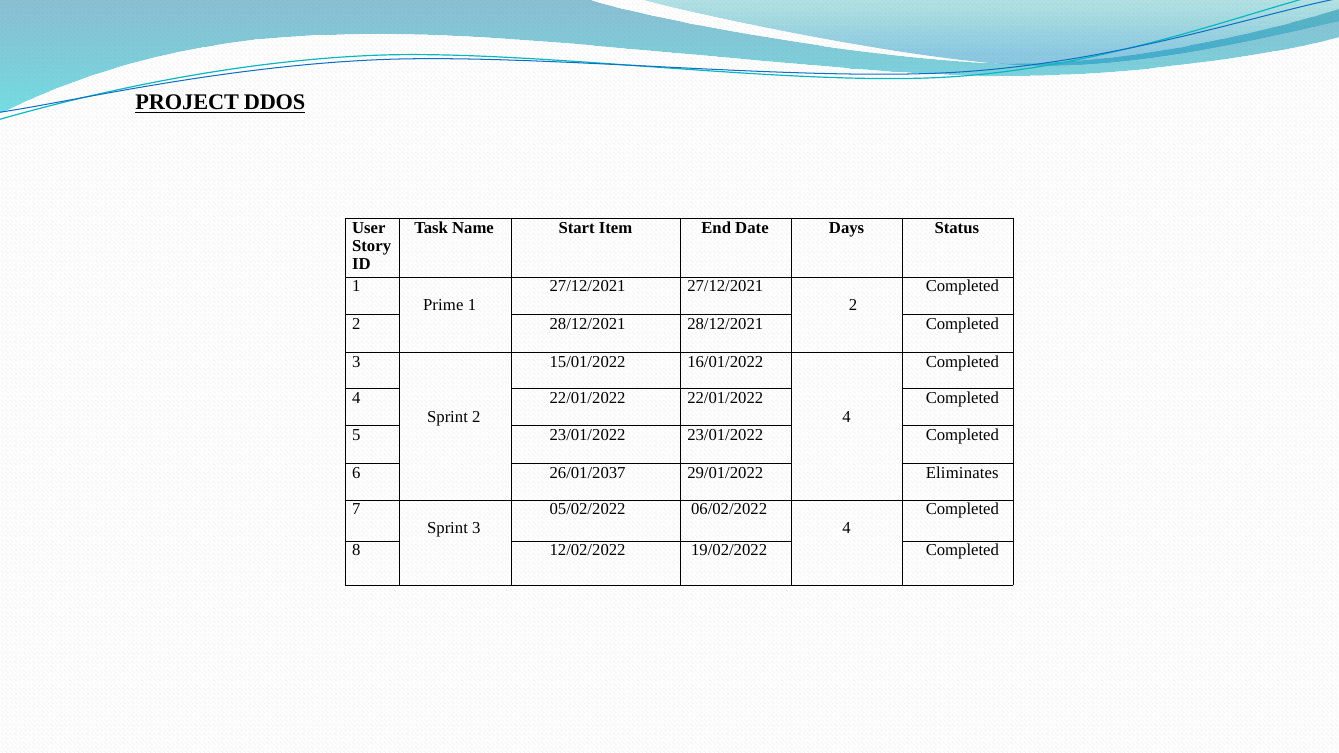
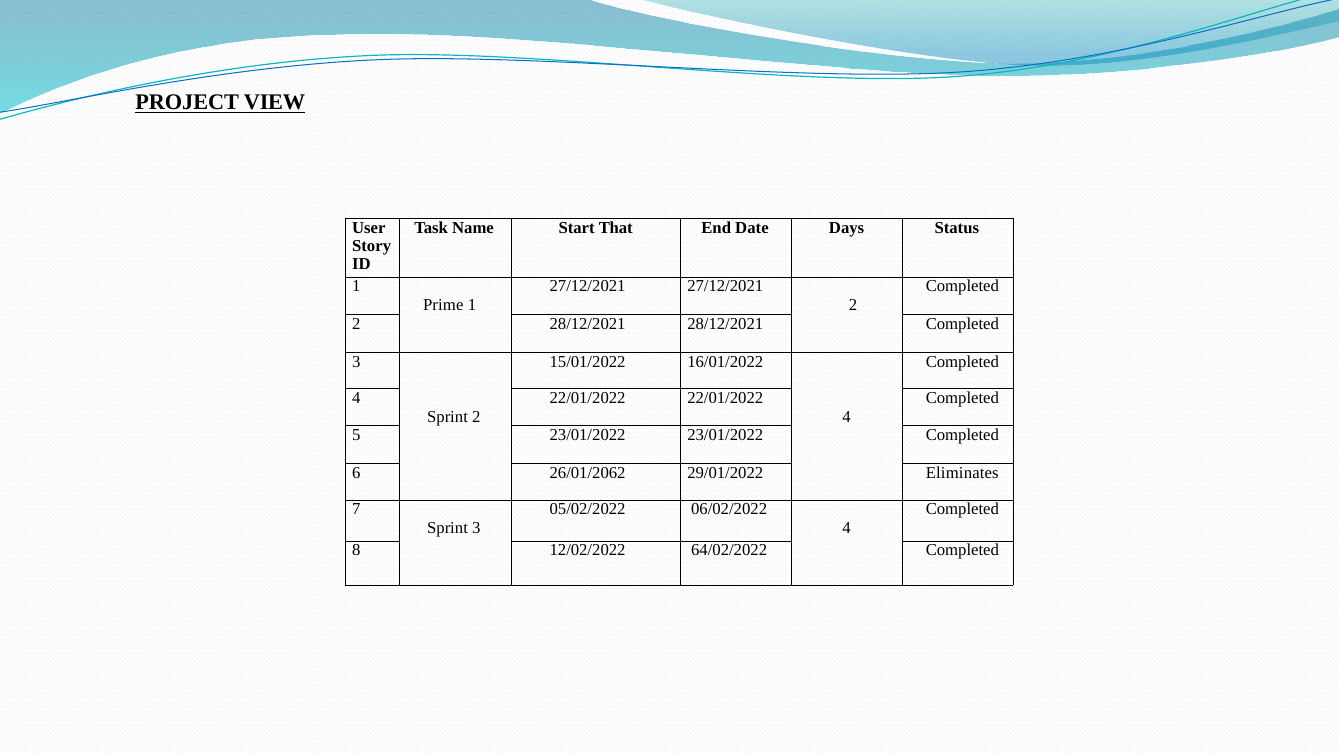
DDOS: DDOS -> VIEW (275, 102)
Item: Item -> That (616, 228)
26/01/2037: 26/01/2037 -> 26/01/2062 (588, 473)
19/02/2022: 19/02/2022 -> 64/02/2022 (729, 550)
